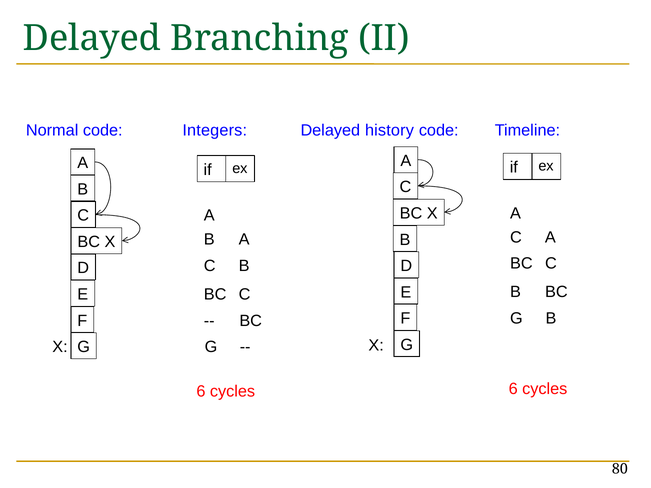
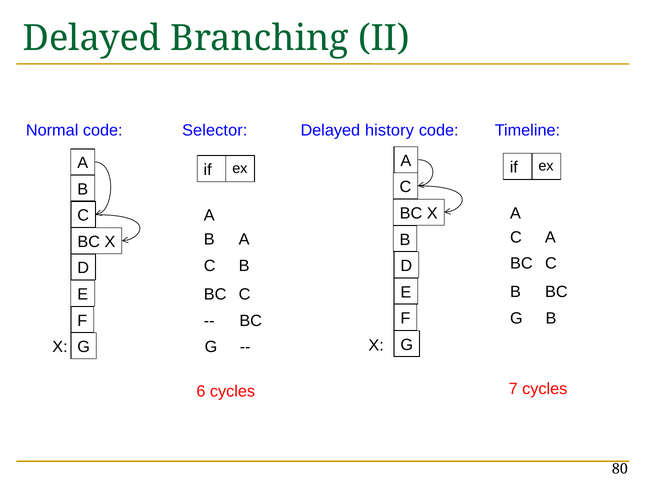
Integers: Integers -> Selector (215, 130)
cycles 6: 6 -> 7 (513, 389)
